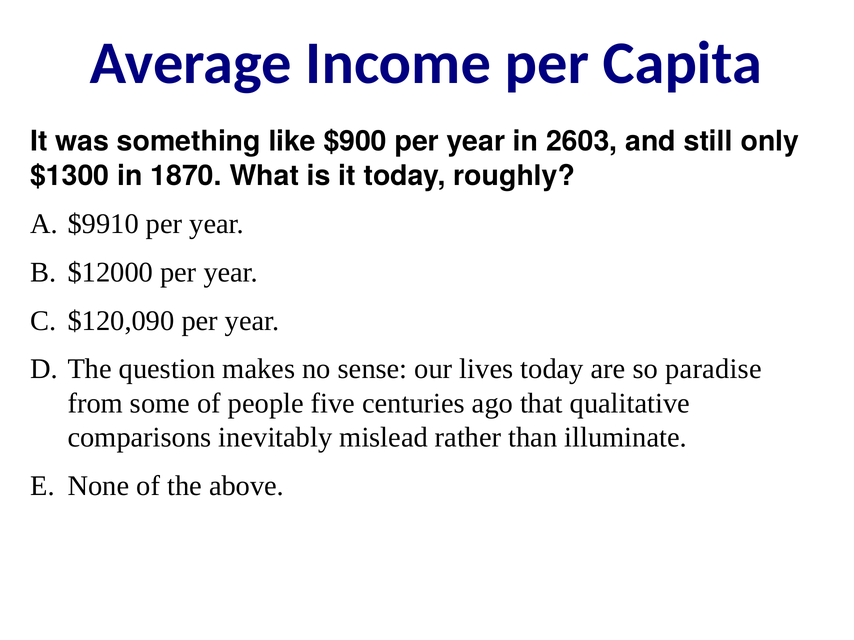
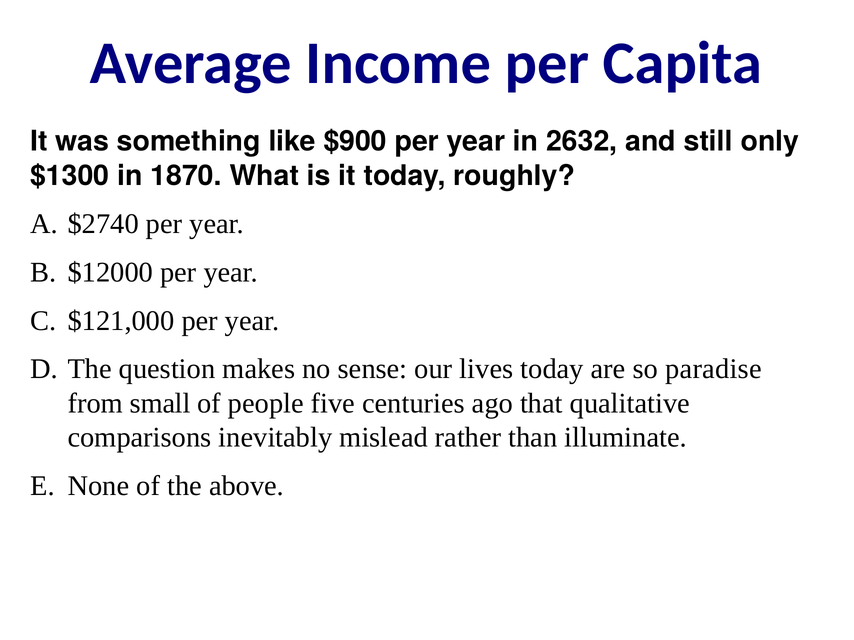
2603: 2603 -> 2632 (582, 142)
$9910: $9910 -> $2740 (103, 224)
$120,090: $120,090 -> $121,000 (121, 321)
some: some -> small (160, 404)
